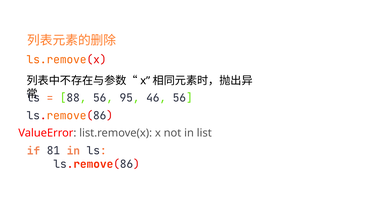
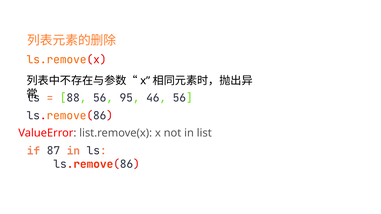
81: 81 -> 87 (53, 151)
